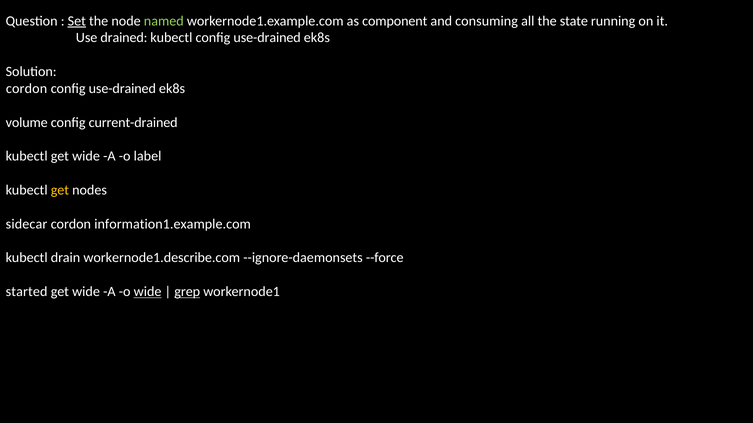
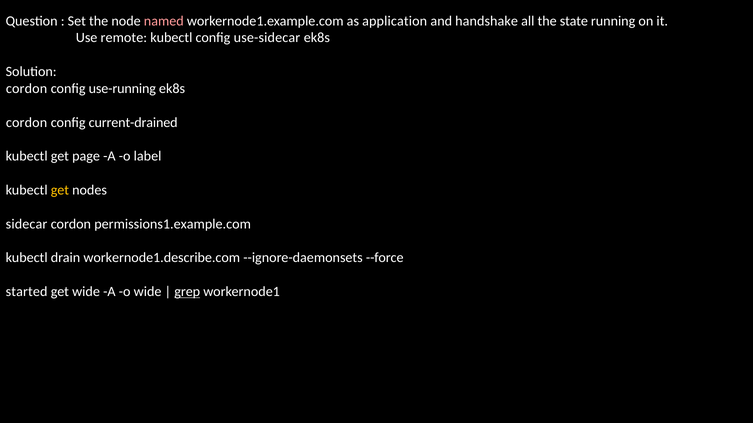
Set underline: present -> none (77, 21)
named colour: light green -> pink (164, 21)
component: component -> application (395, 21)
consuming: consuming -> handshake (487, 21)
drained: drained -> remote (124, 38)
kubectl config use-drained: use-drained -> use-sidecar (267, 38)
use-drained: use-drained -> use-running (122, 89)
volume: volume -> cordon (27, 123)
kubectl get wide: wide -> page (86, 156)
information1.example.com: information1.example.com -> permissions1.example.com (173, 224)
wide underline: present -> none (148, 292)
